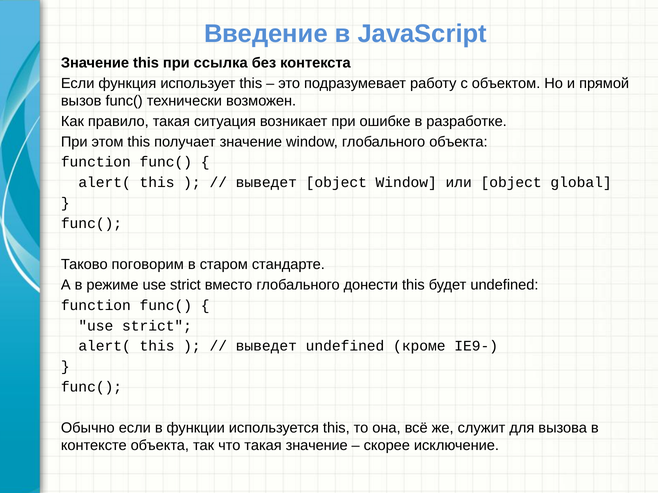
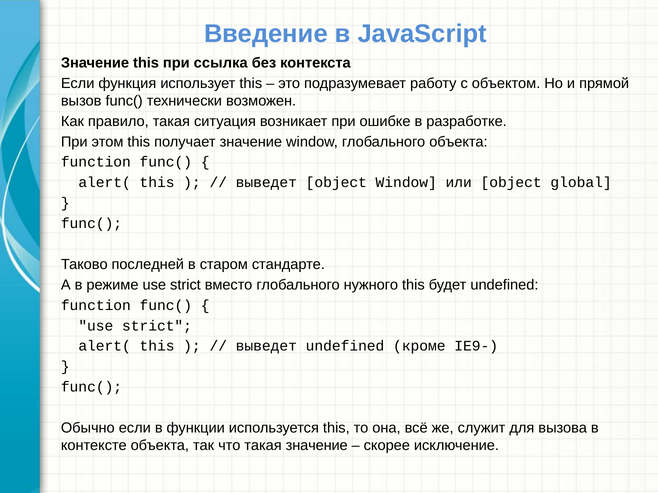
поговорим: поговорим -> последней (148, 265)
донести: донести -> нужного (371, 285)
